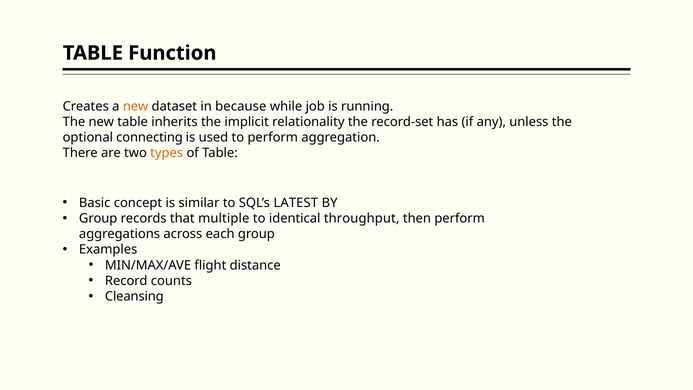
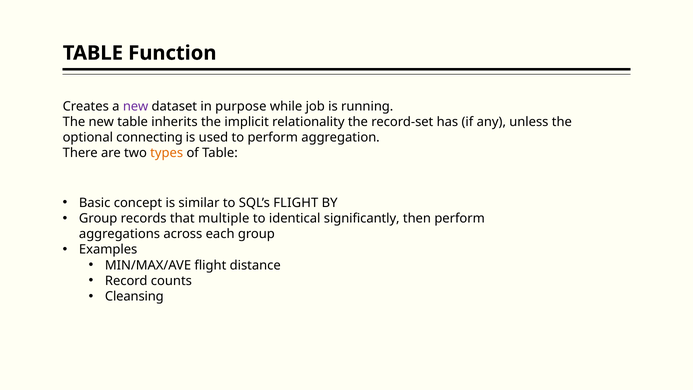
new colour: orange -> purple (136, 106)
because: because -> purpose (241, 106)
SQL’s LATEST: LATEST -> FLIGHT (296, 203)
throughput: throughput -> significantly (362, 218)
